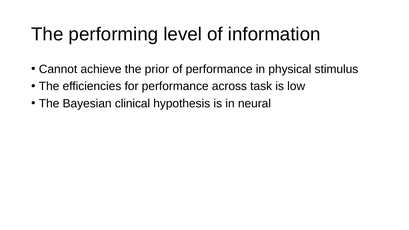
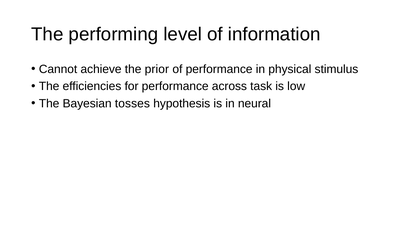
clinical: clinical -> tosses (132, 103)
